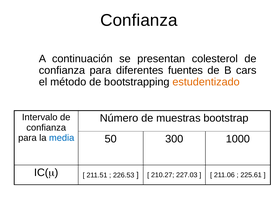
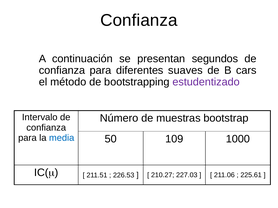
colesterol: colesterol -> segundos (215, 59)
fuentes: fuentes -> suaves (185, 71)
estudentizado colour: orange -> purple (206, 82)
300: 300 -> 109 (174, 139)
